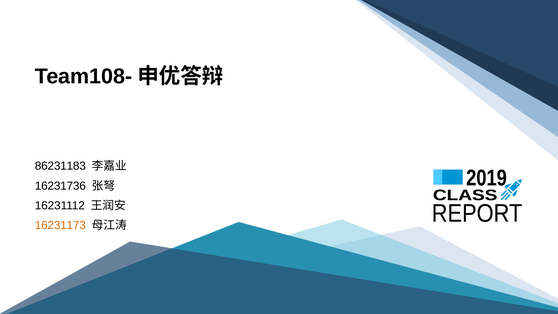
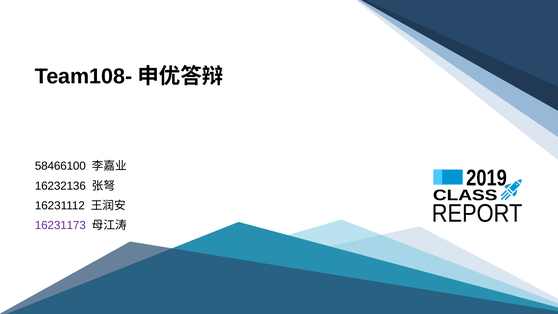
86231183: 86231183 -> 58466100 (60, 166)
16231736: 16231736 -> 16232136 (60, 186)
16231173 colour: orange -> purple (60, 225)
